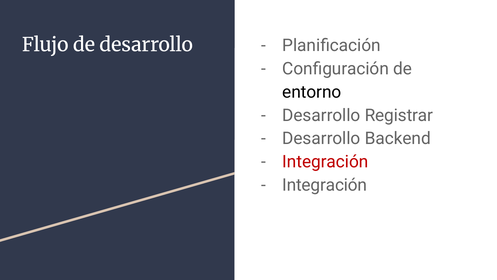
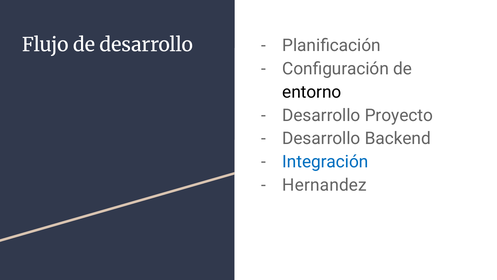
Registrar: Registrar -> Proyecto (399, 115)
Integración colour: red -> blue (325, 162)
Integración: Integración -> Hernandez (325, 185)
